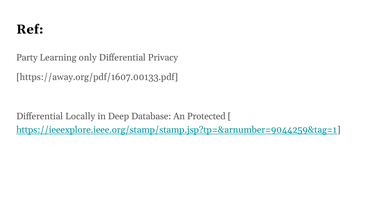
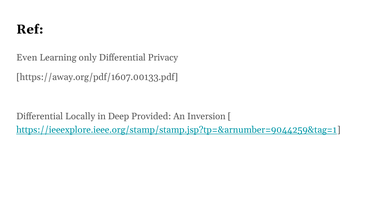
Party: Party -> Even (27, 58)
Database: Database -> Provided (151, 116)
Protected: Protected -> Inversion (206, 116)
